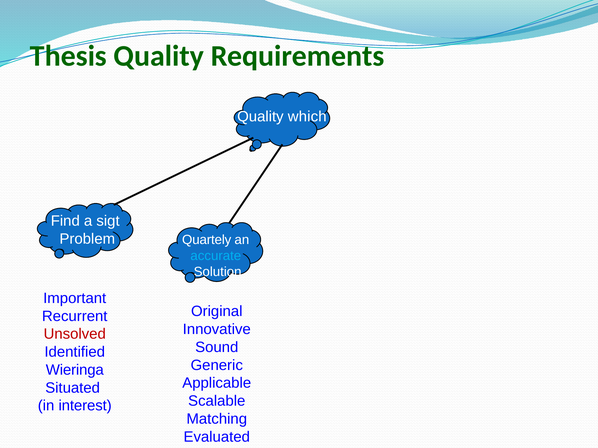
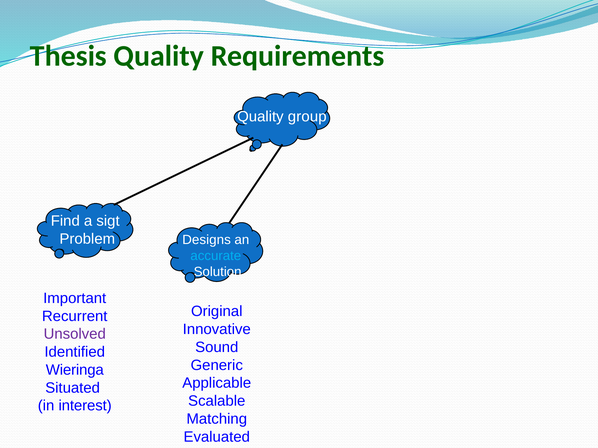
which: which -> group (307, 117)
Quartely: Quartely -> Designs (207, 240)
Unsolved colour: red -> purple (75, 334)
